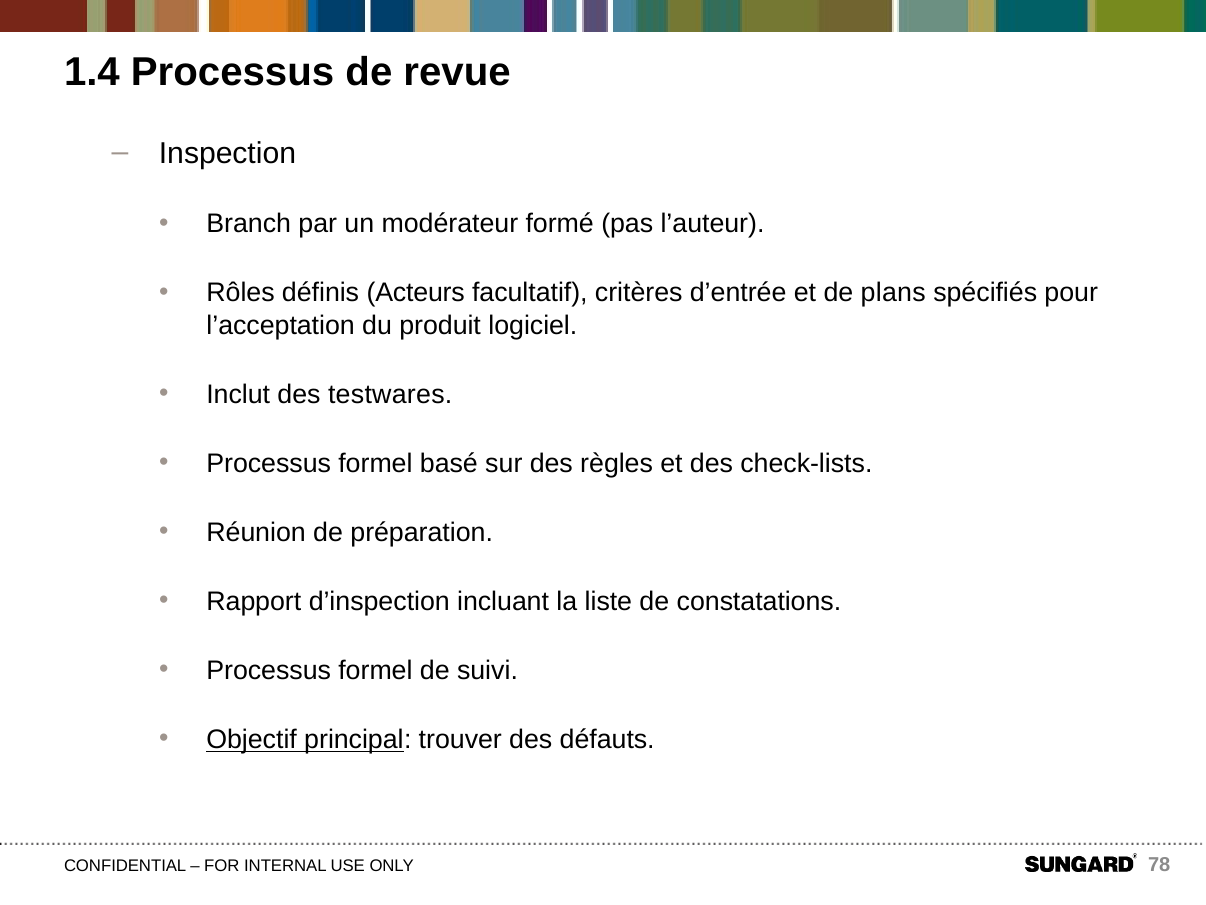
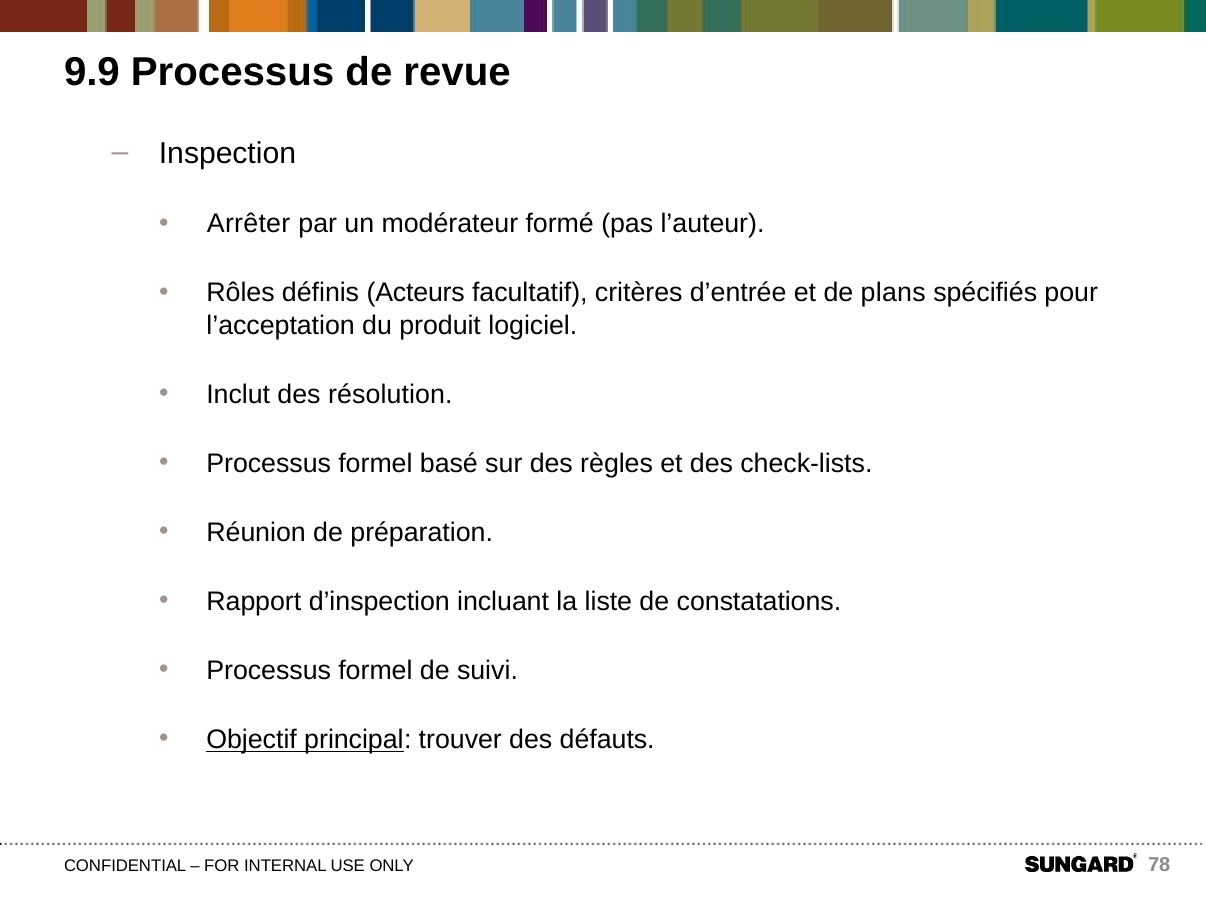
1.4: 1.4 -> 9.9 (92, 72)
Branch: Branch -> Arrêter (249, 224)
testwares: testwares -> résolution (390, 394)
